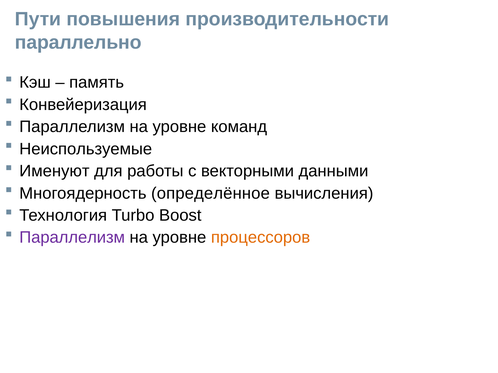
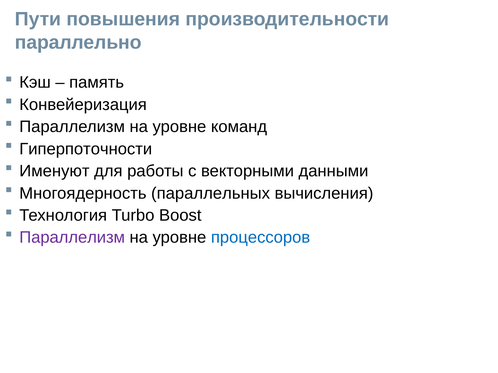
Неиспользуемые: Неиспользуемые -> Гиперпоточности (86, 149)
определённое: определённое -> параллельных (211, 193)
процессоров colour: orange -> blue (261, 238)
